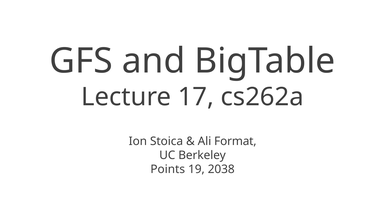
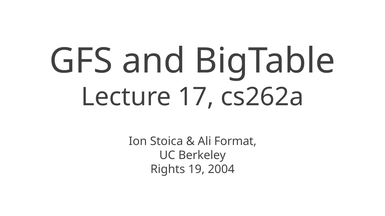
Points: Points -> Rights (168, 170)
2038: 2038 -> 2004 (221, 170)
